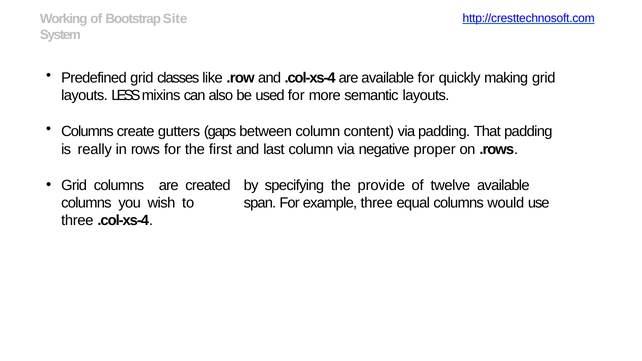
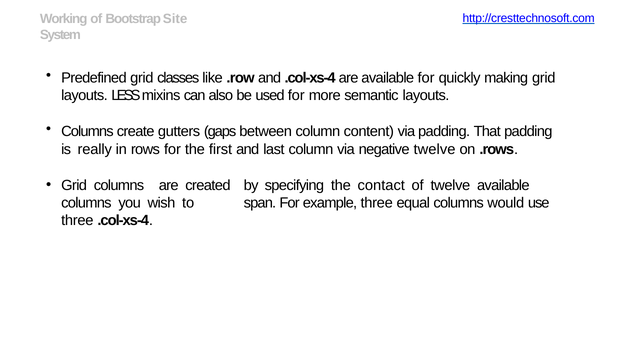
negative proper: proper -> twelve (435, 149)
provide: provide -> contact (381, 185)
